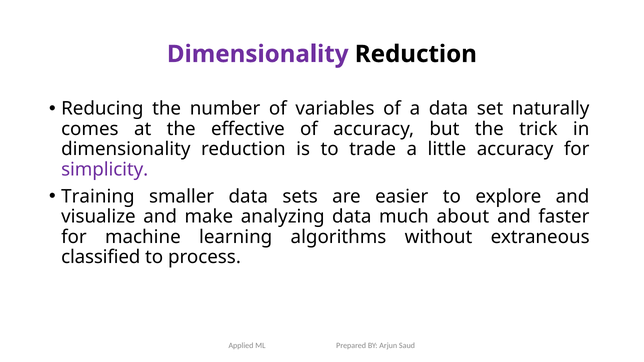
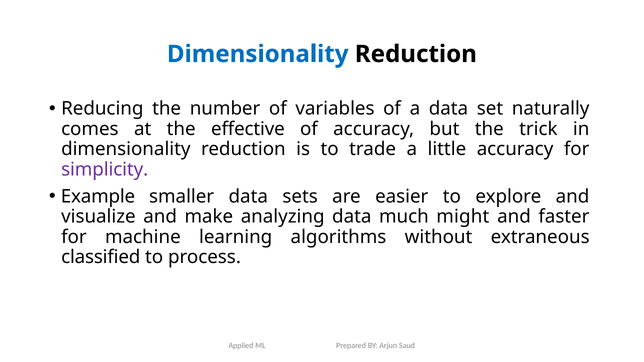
Dimensionality colour: purple -> blue (258, 54)
Training: Training -> Example (98, 197)
about: about -> might (463, 217)
